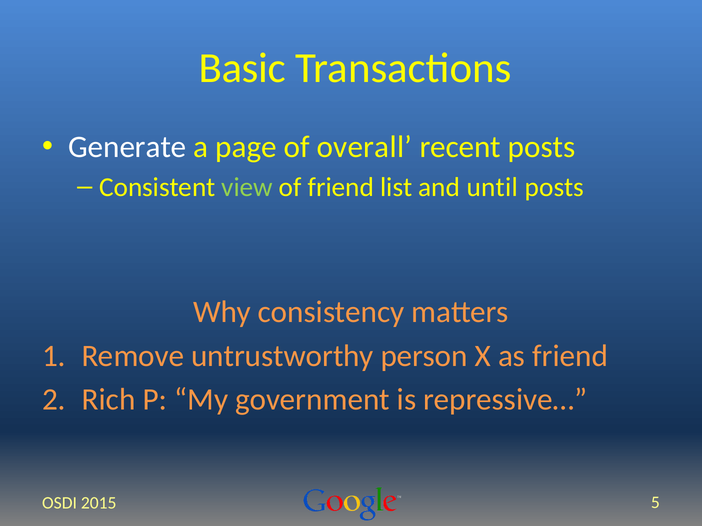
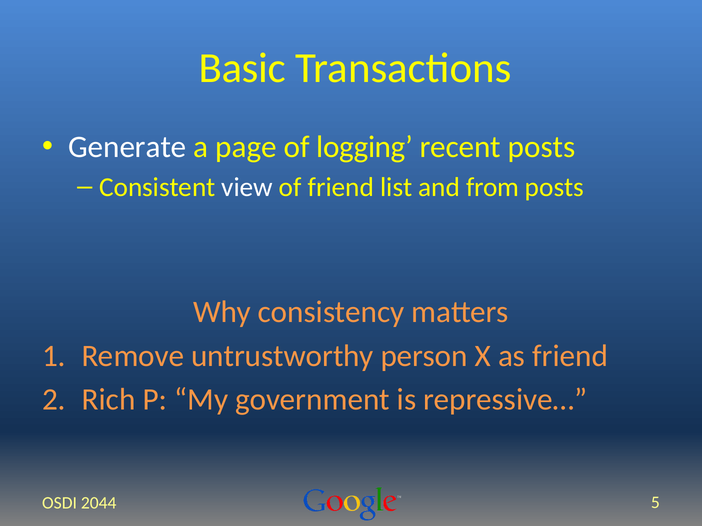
overall: overall -> logging (365, 147)
view colour: light green -> white (247, 188)
until: until -> from (493, 188)
2015: 2015 -> 2044 (99, 503)
